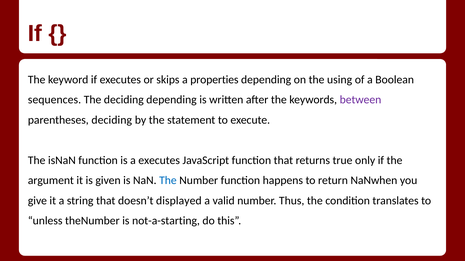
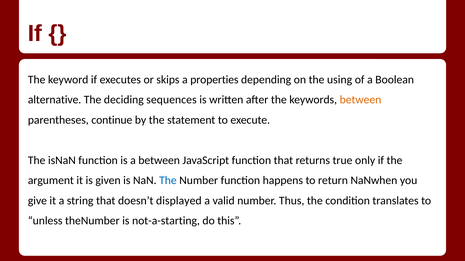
sequences: sequences -> alternative (55, 100)
deciding depending: depending -> sequences (171, 100)
between colour: purple -> orange (360, 100)
parentheses deciding: deciding -> continue (112, 120)
a executes: executes -> between (159, 161)
